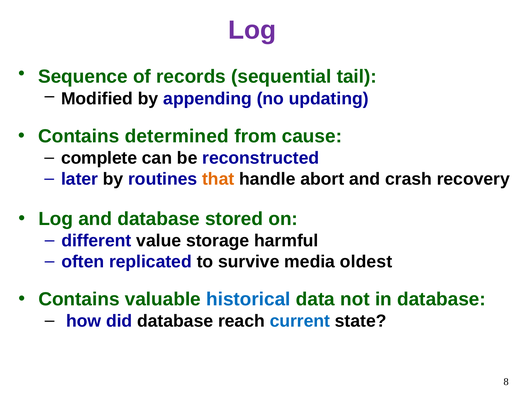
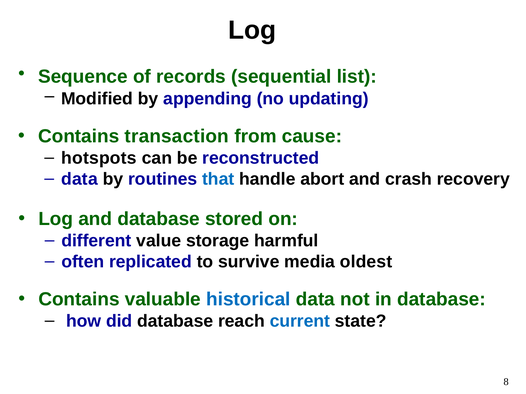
Log colour: purple -> black (252, 30)
tail: tail -> list (357, 77)
determined: determined -> transaction (177, 136)
complete: complete -> hotspots (99, 158)
later: later -> data (79, 179)
that colour: orange -> blue (218, 179)
